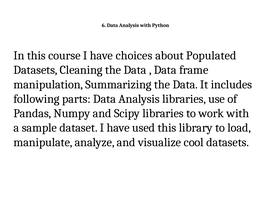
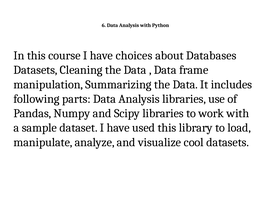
Populated: Populated -> Databases (211, 56)
